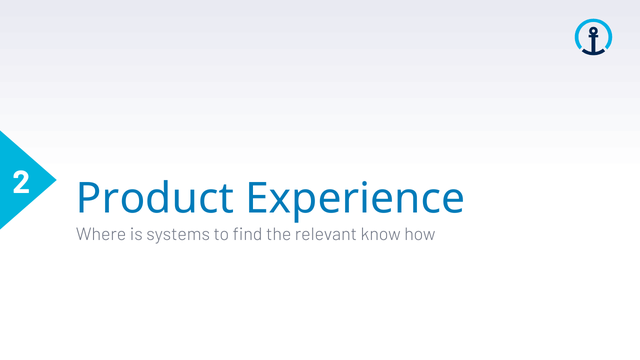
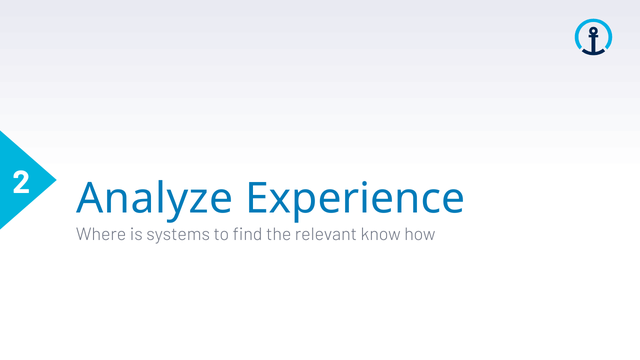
Product: Product -> Analyze (155, 199)
